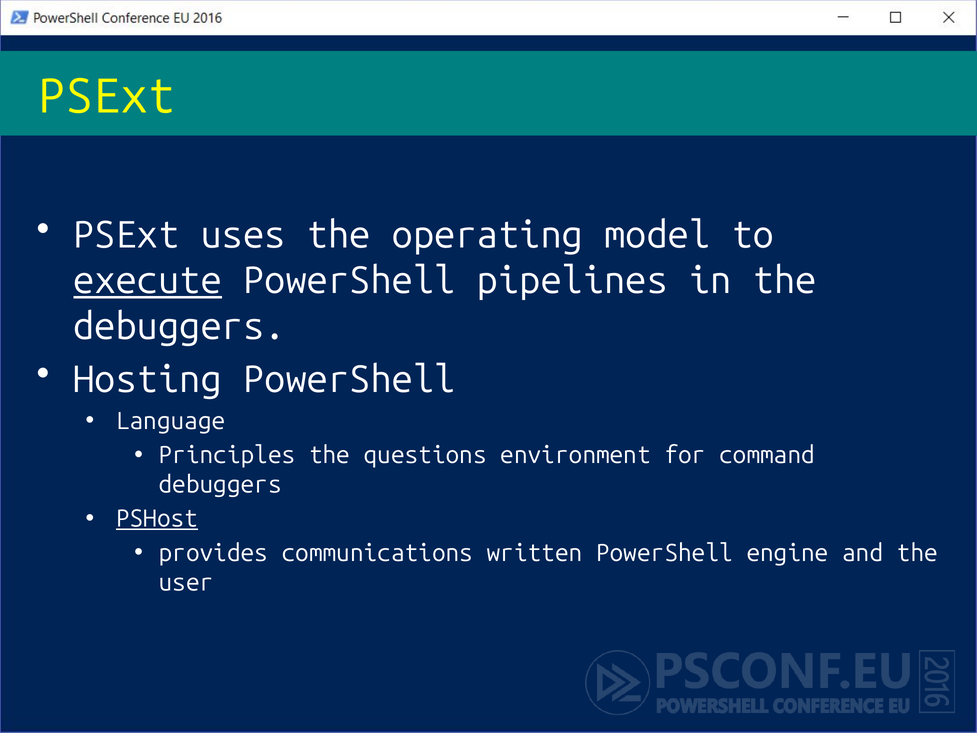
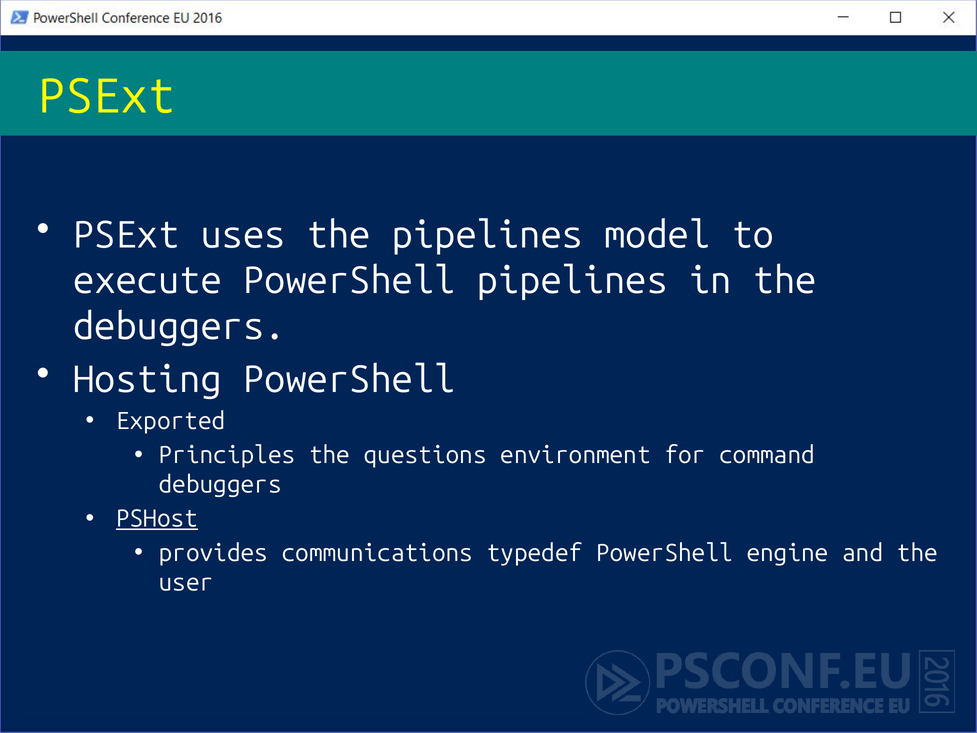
the operating: operating -> pipelines (488, 235)
execute underline: present -> none (148, 281)
Language: Language -> Exported (171, 421)
written: written -> typedef (535, 553)
